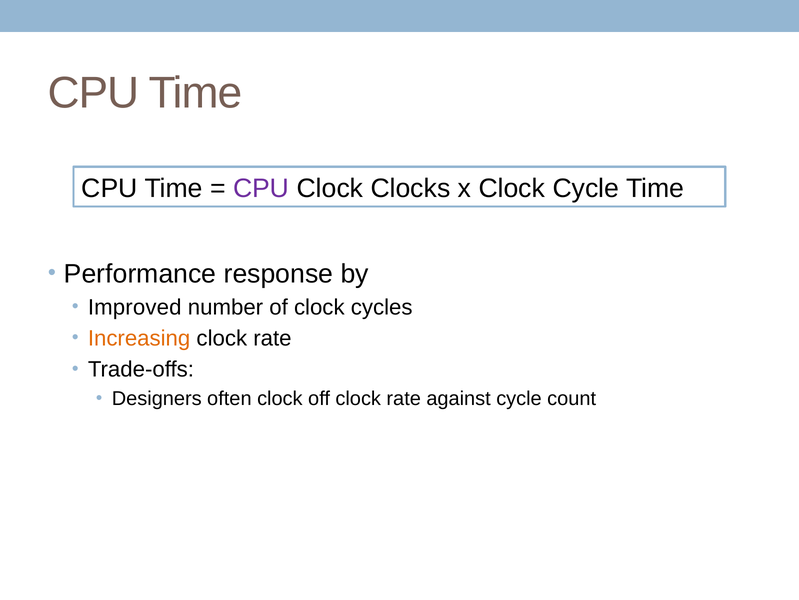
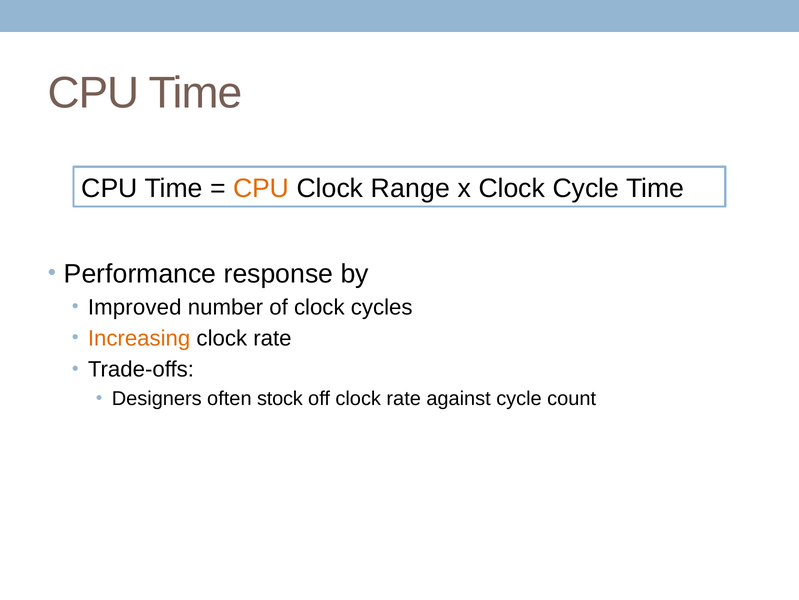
CPU colour: purple -> orange (261, 188)
Clocks: Clocks -> Range (410, 188)
often clock: clock -> stock (280, 398)
